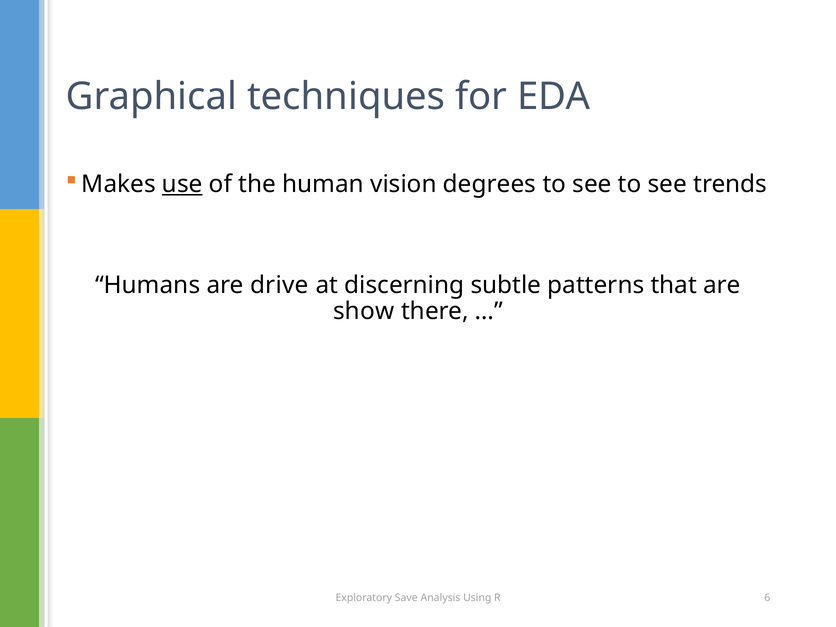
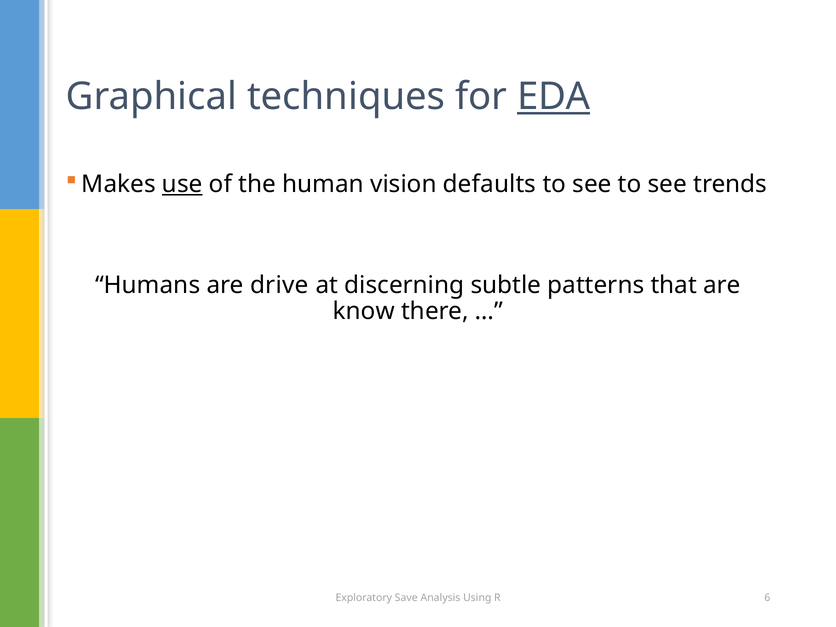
EDA underline: none -> present (554, 97)
degrees: degrees -> defaults (490, 184)
show: show -> know (364, 311)
